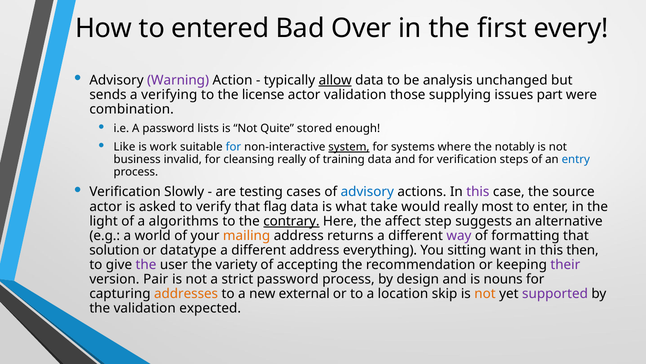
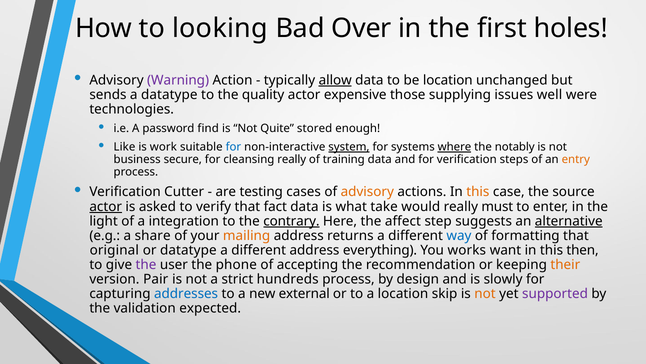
entered: entered -> looking (220, 28)
every: every -> holes (571, 28)
be analysis: analysis -> location (448, 80)
a verifying: verifying -> datatype (169, 95)
license: license -> quality (263, 95)
actor validation: validation -> expensive (355, 95)
part: part -> well (550, 95)
combination: combination -> technologies (132, 109)
lists: lists -> find (208, 128)
where underline: none -> present (455, 147)
invalid: invalid -> secure (183, 159)
entry colour: blue -> orange (576, 159)
Slowly: Slowly -> Cutter (184, 192)
advisory colour: blue -> orange (367, 192)
this colour: purple -> orange (478, 192)
actor underline: none -> present (106, 206)
flag: flag -> fact (275, 206)
most: most -> must (497, 206)
algorithms: algorithms -> integration (184, 221)
alternative underline: none -> present (569, 221)
world: world -> share (153, 235)
way colour: purple -> blue (459, 235)
solution: solution -> original (114, 250)
sitting: sitting -> works (467, 250)
variety: variety -> phone (236, 264)
their colour: purple -> orange (565, 264)
strict password: password -> hundreds (288, 279)
nouns: nouns -> slowly (503, 279)
addresses colour: orange -> blue (186, 293)
